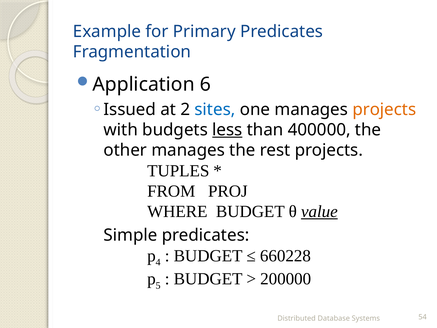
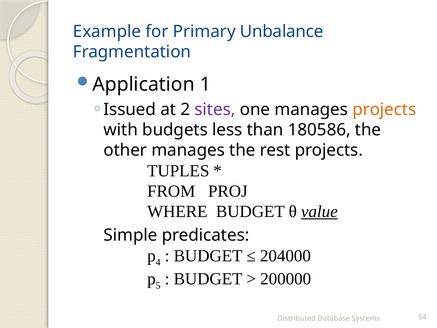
Primary Predicates: Predicates -> Unbalance (282, 31)
6: 6 -> 1 (205, 84)
sites colour: blue -> purple (215, 109)
less underline: present -> none (227, 130)
400000: 400000 -> 180586 (319, 130)
660228: 660228 -> 204000 (285, 256)
